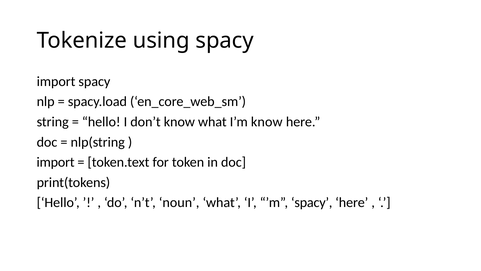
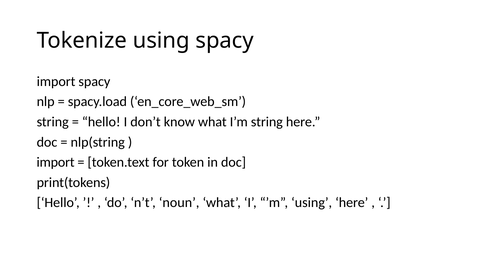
I’m know: know -> string (267, 122)
’m spacy: spacy -> using (312, 202)
